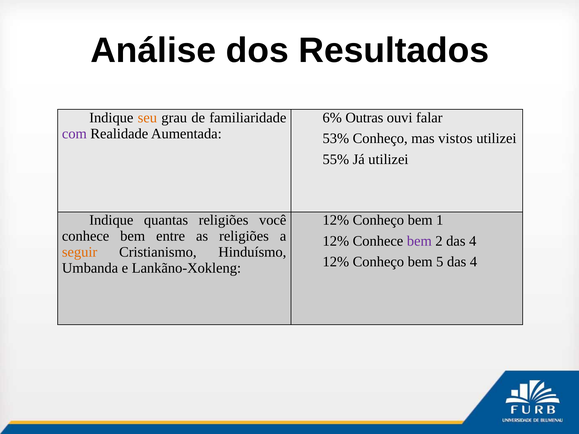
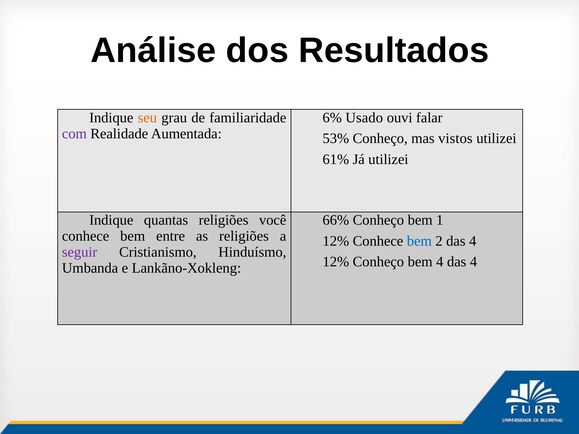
Outras: Outras -> Usado (364, 118)
55%: 55% -> 61% (336, 159)
12%: 12% -> 66% (336, 220)
bem colour: purple -> blue (419, 241)
seguir colour: orange -> purple (80, 252)
bem 5: 5 -> 4 (440, 262)
